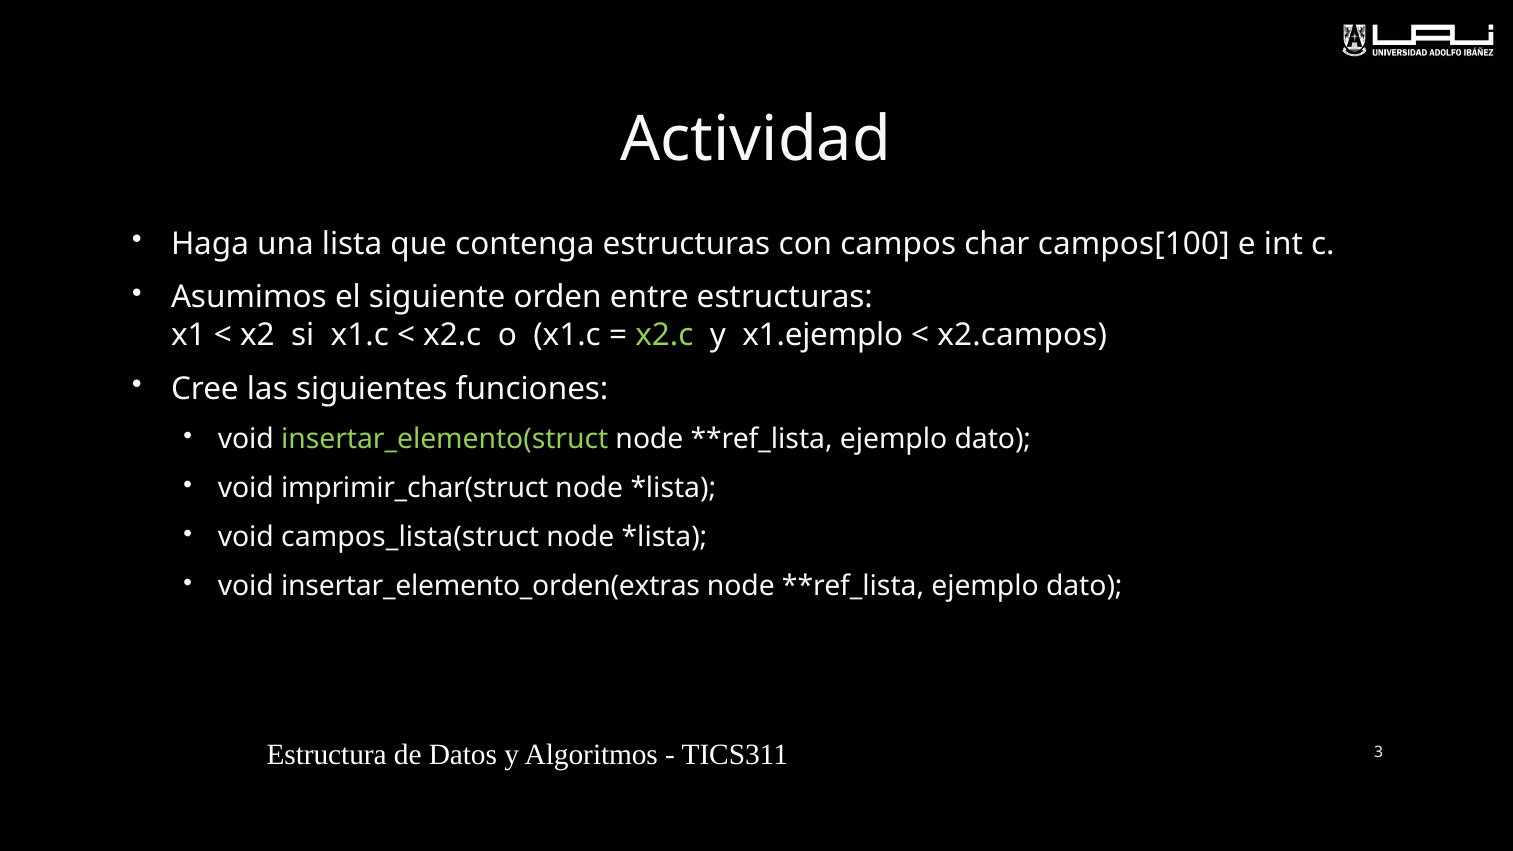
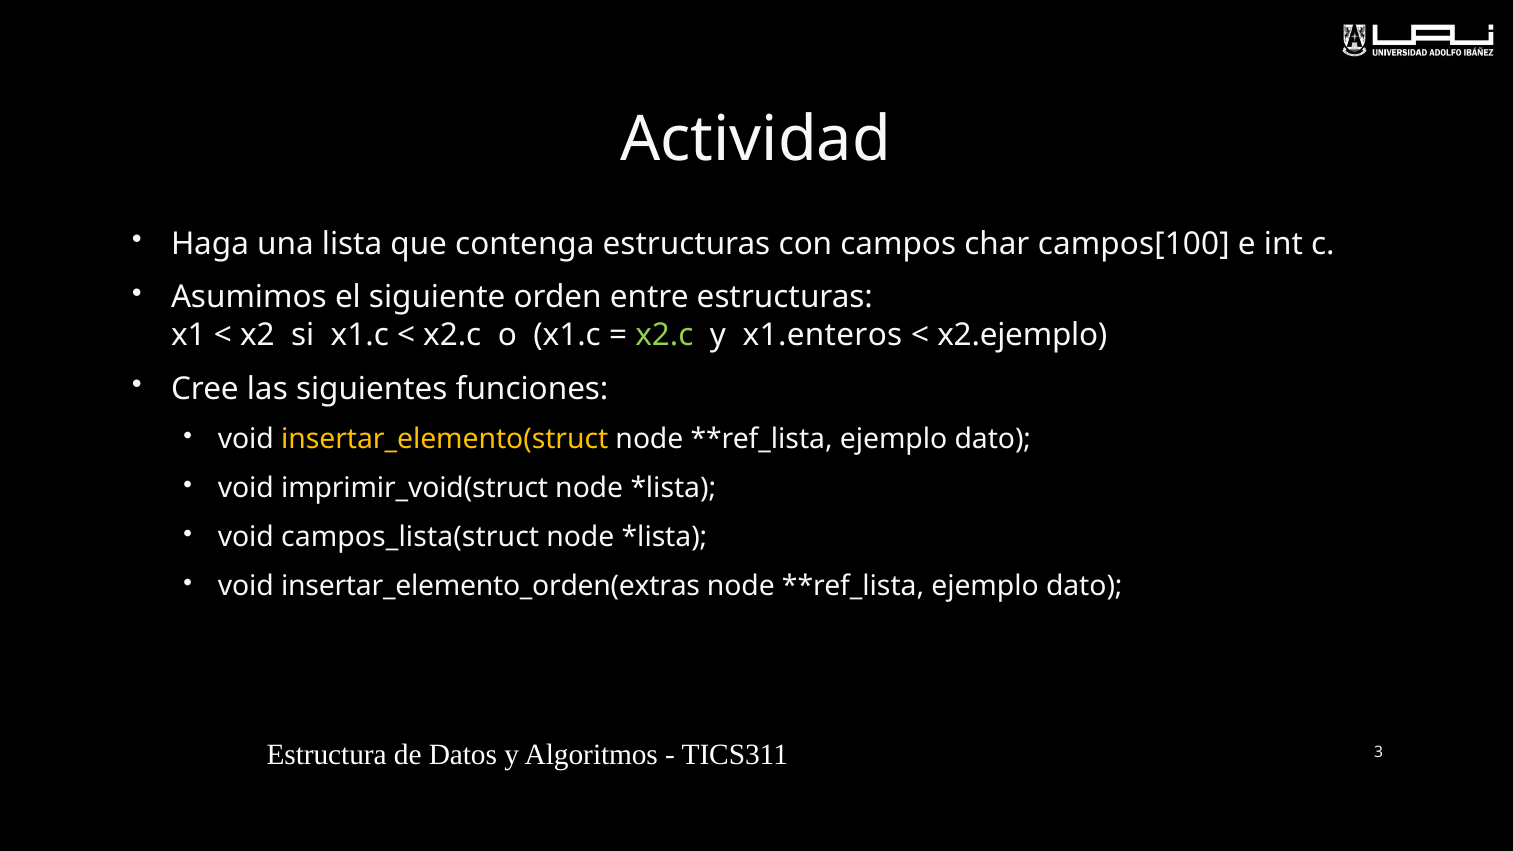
x1.ejemplo: x1.ejemplo -> x1.enteros (822, 335)
x2.campos: x2.campos -> x2.ejemplo (1022, 335)
insertar_elemento(struct colour: light green -> yellow (445, 439)
imprimir_char(struct: imprimir_char(struct -> imprimir_void(struct (415, 488)
